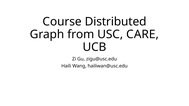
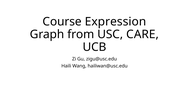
Distributed: Distributed -> Expression (116, 22)
